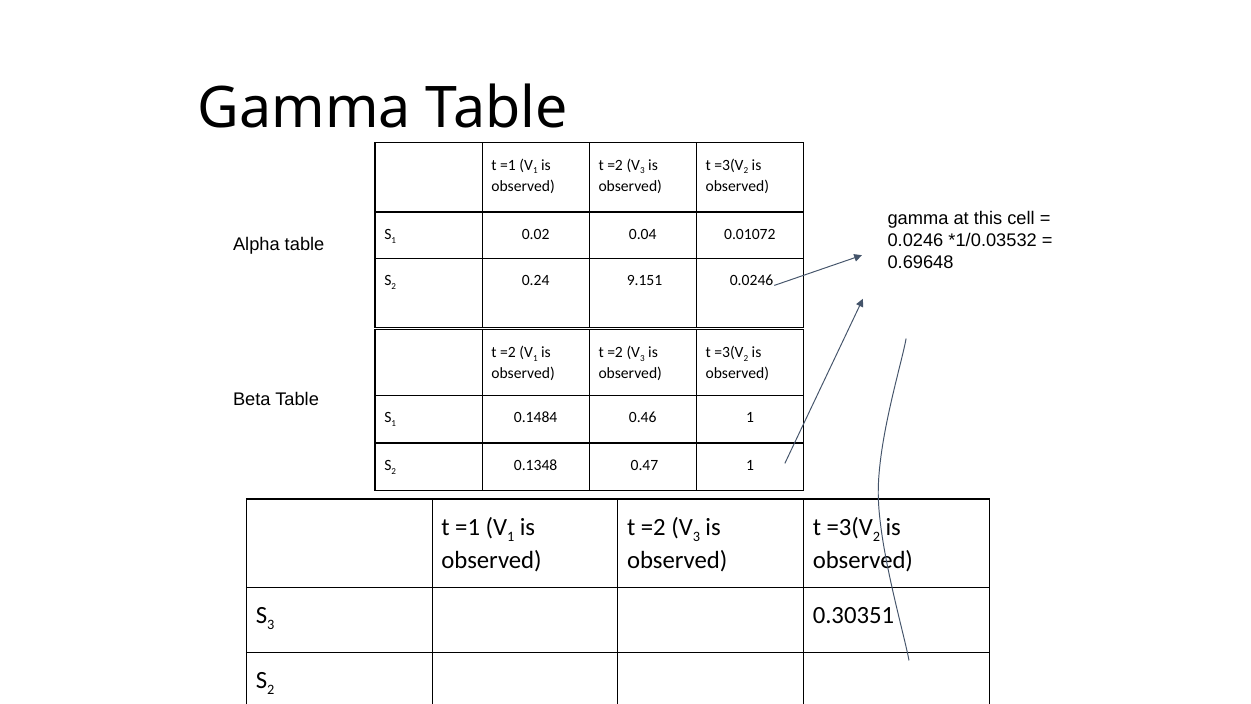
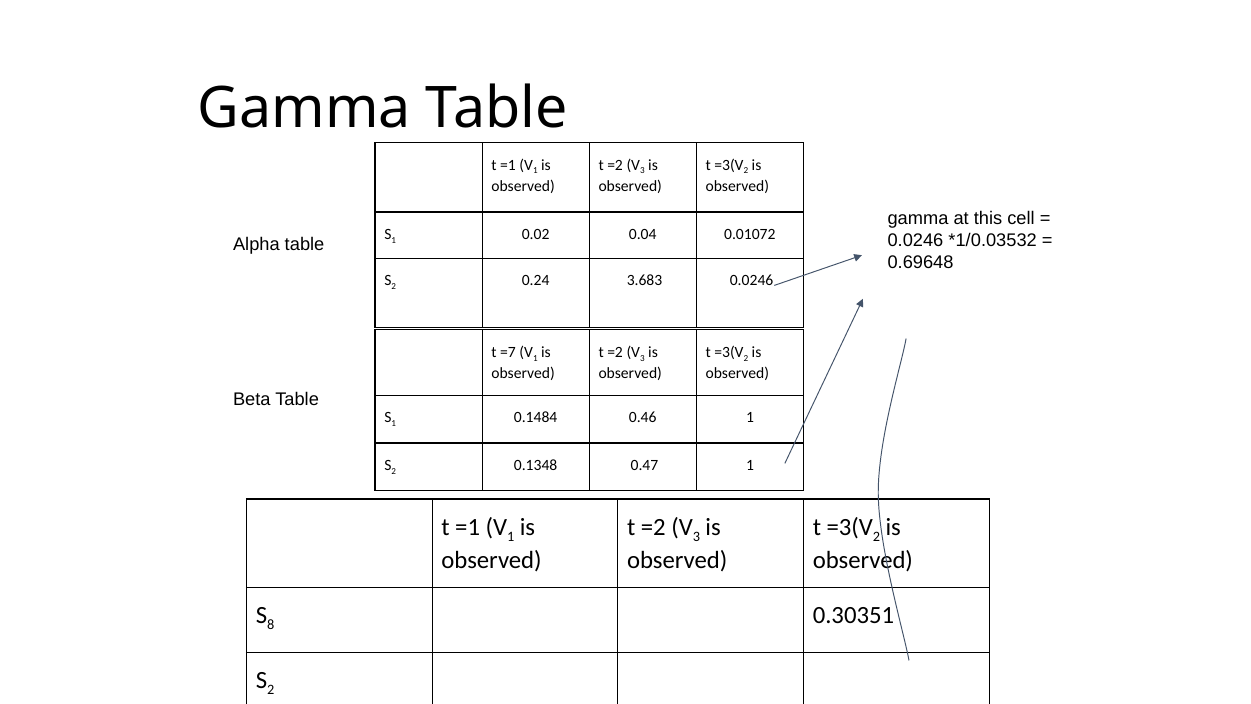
9.151: 9.151 -> 3.683 (645, 280)
=2: =2 -> =7 (508, 352)
3: 3 -> 8 (271, 625)
